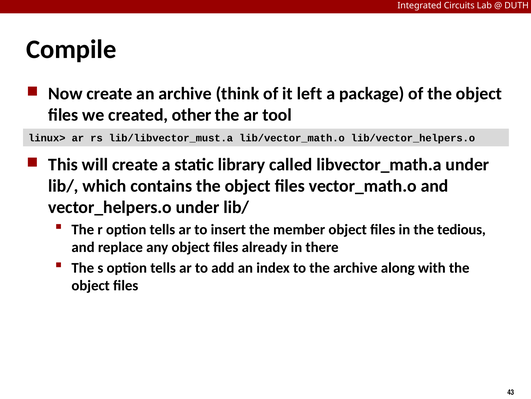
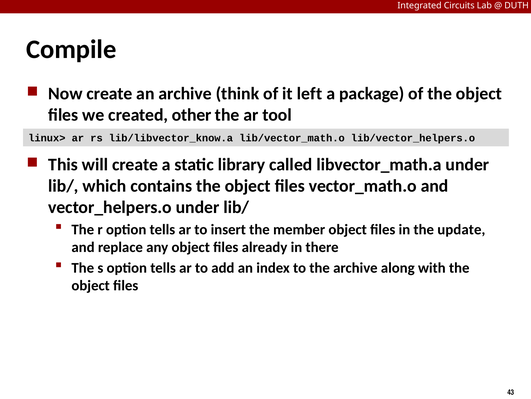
lib/libvector_must.a: lib/libvector_must.a -> lib/libvector_know.a (171, 138)
tedious: tedious -> update (461, 229)
